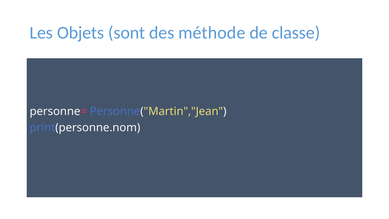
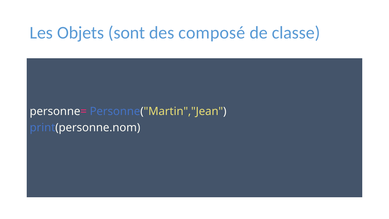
méthode: méthode -> composé (212, 33)
